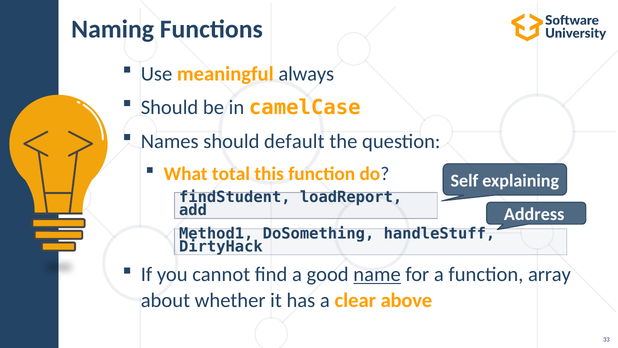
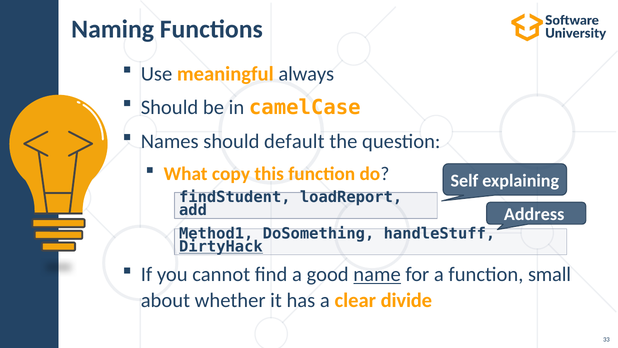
total: total -> copy (231, 174)
DirtyHack underline: none -> present (221, 246)
array: array -> small (550, 274)
above: above -> divide (406, 300)
